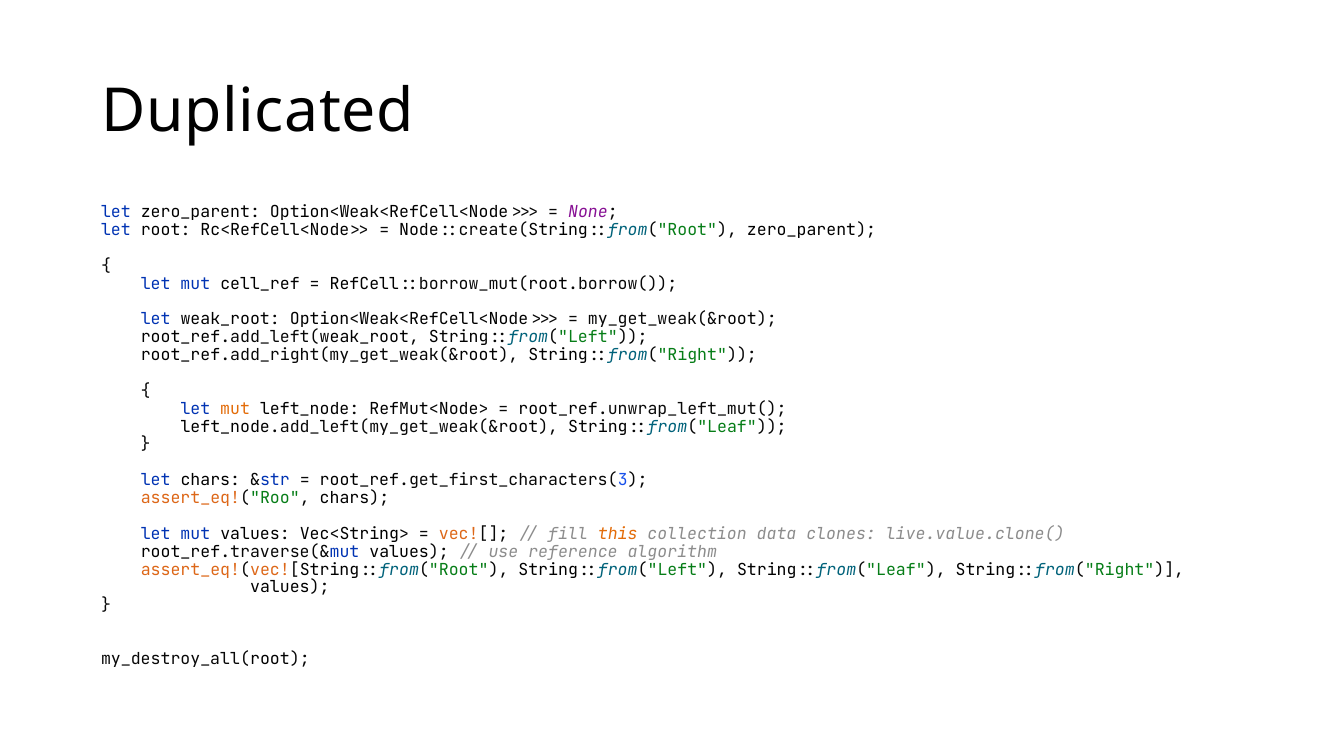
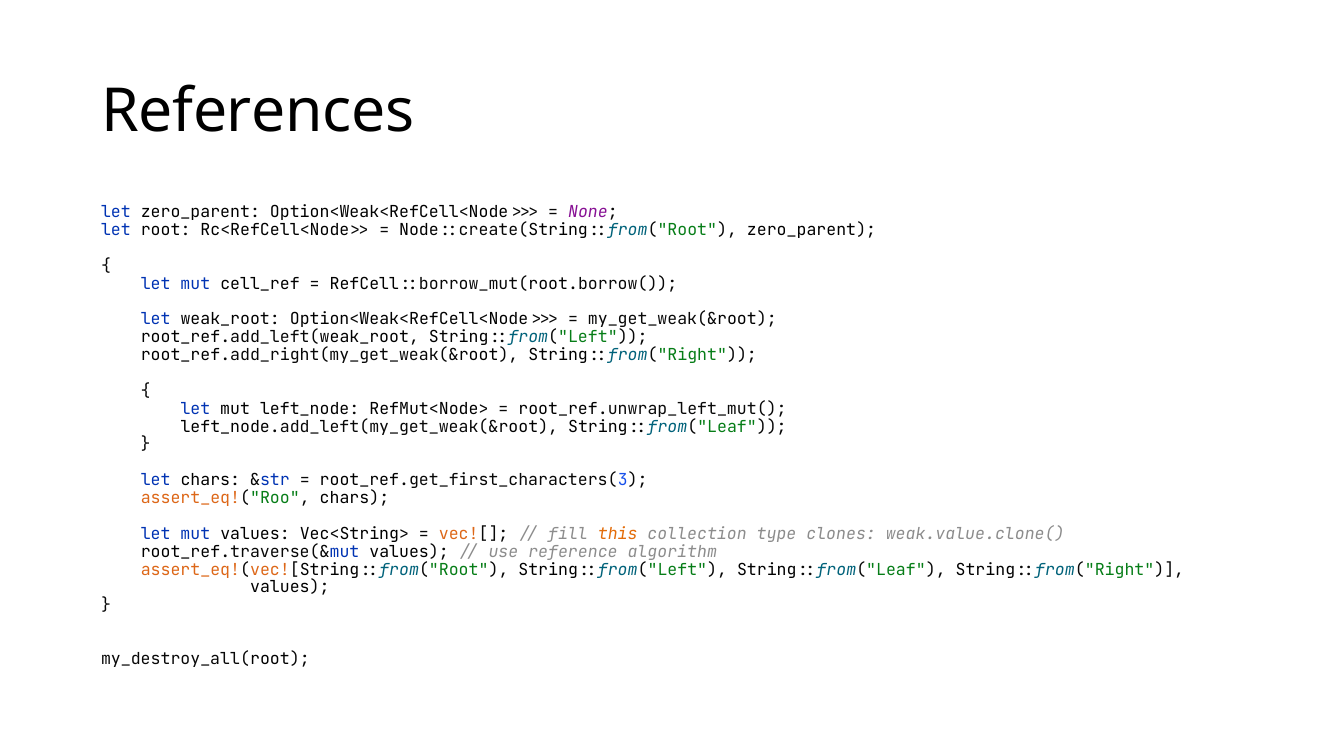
Duplicated: Duplicated -> References (258, 111)
mut colour: orange -> black (235, 409)
data: data -> type (777, 534)
live.value.clone(: live.value.clone( -> weak.value.clone( (975, 534)
